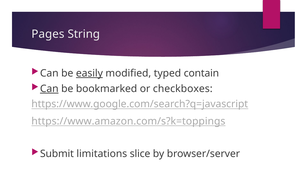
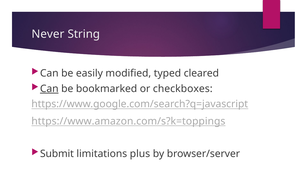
Pages: Pages -> Never (48, 34)
easily underline: present -> none (89, 74)
contain: contain -> cleared (201, 74)
slice: slice -> plus (140, 154)
